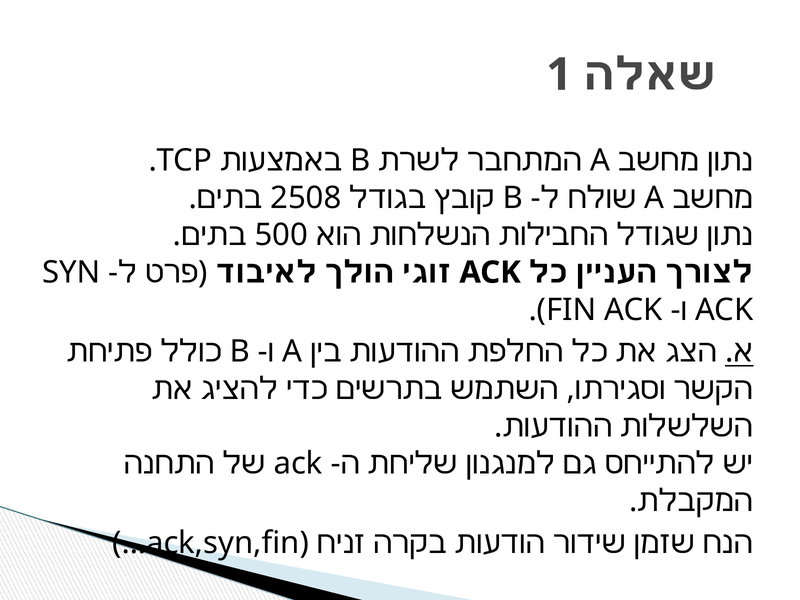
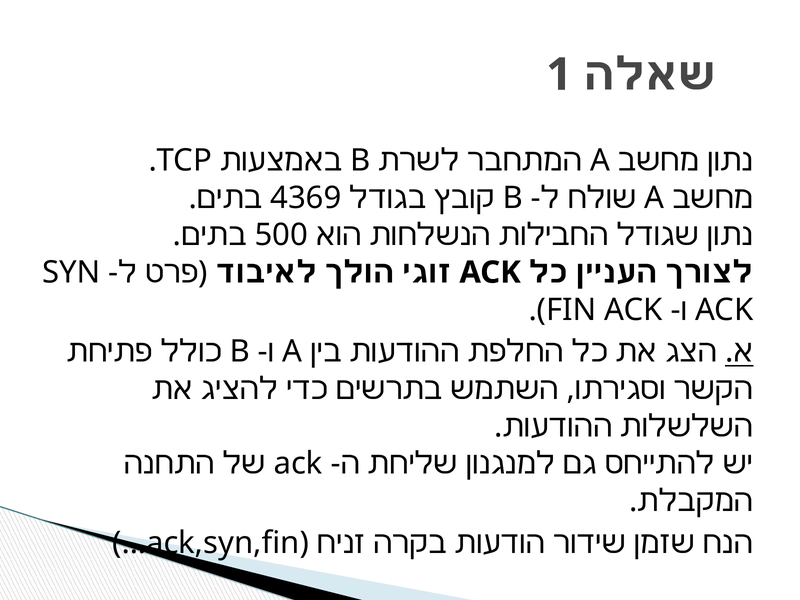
2508: 2508 -> 4369 (306, 198)
